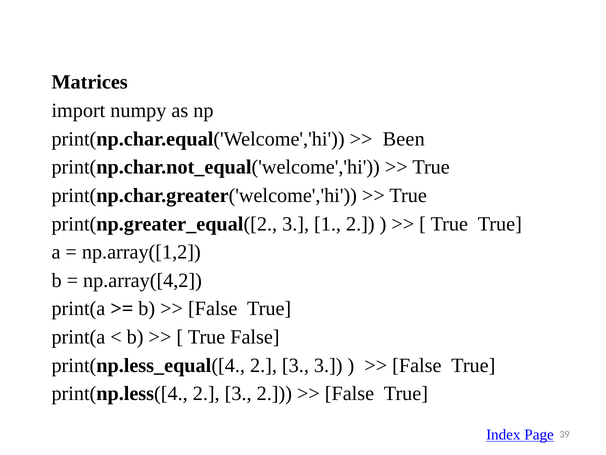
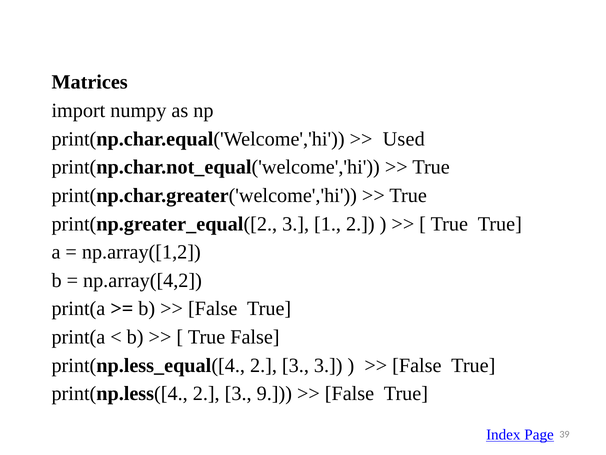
Been: Been -> Used (404, 139)
3 2: 2 -> 9 (274, 393)
